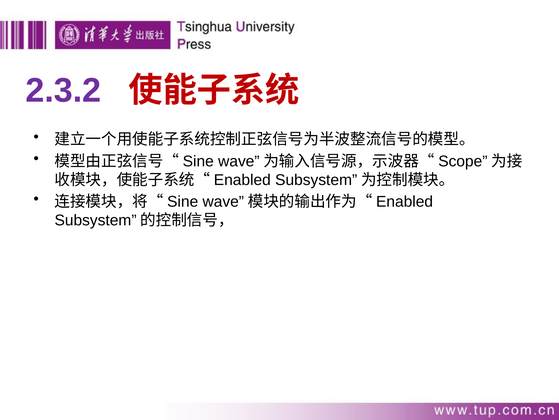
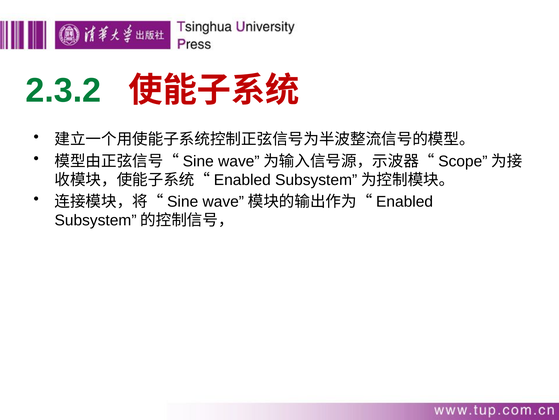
2.3.2 colour: purple -> green (63, 91)
